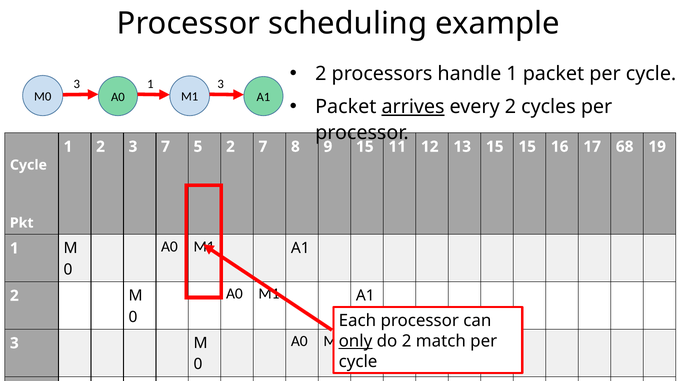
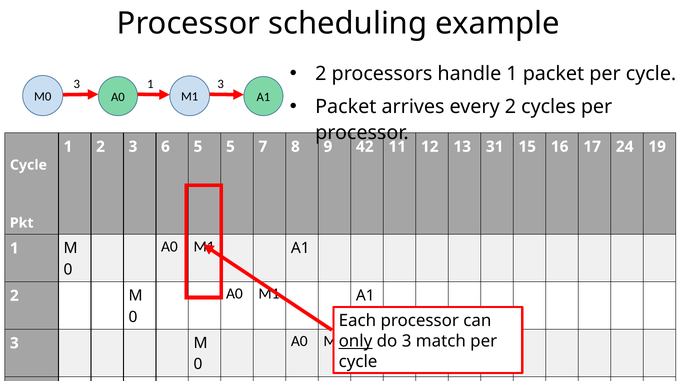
arrives underline: present -> none (413, 107)
3 7: 7 -> 6 (165, 147)
5 2: 2 -> 5 (230, 147)
9 15: 15 -> 42 (365, 147)
13 15: 15 -> 31 (495, 147)
68: 68 -> 24 (625, 147)
do 2: 2 -> 3 (407, 341)
